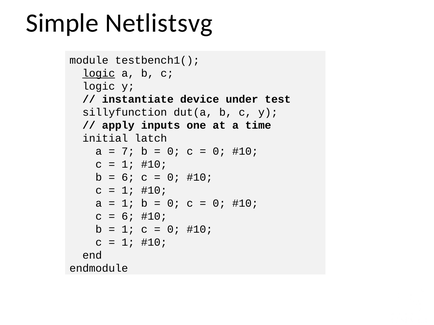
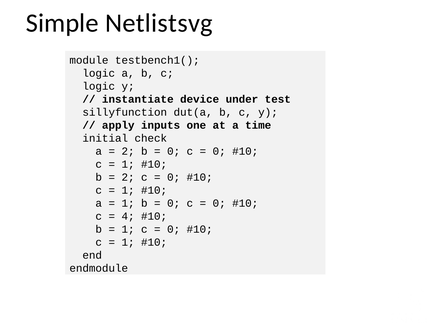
logic underline: present -> none (99, 73)
latch: latch -> check (151, 138)
7: 7 -> 2 (128, 151)
6: 6 -> 2 (128, 178)
6: 6 -> 4 (128, 217)
